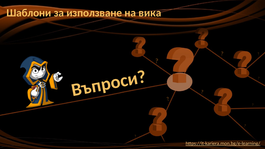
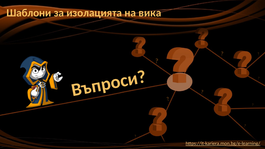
използване: използване -> изолацията (94, 13)
